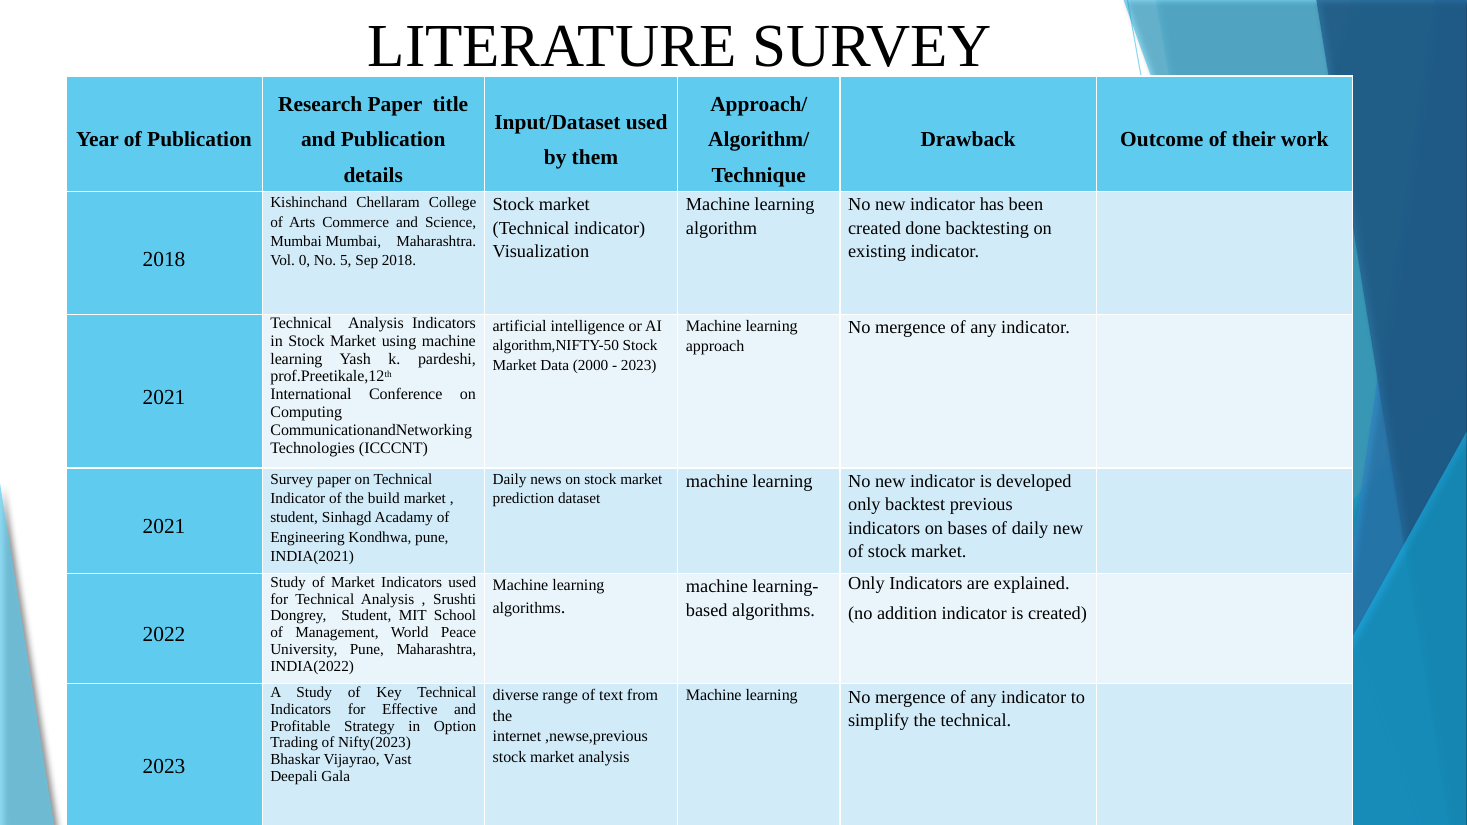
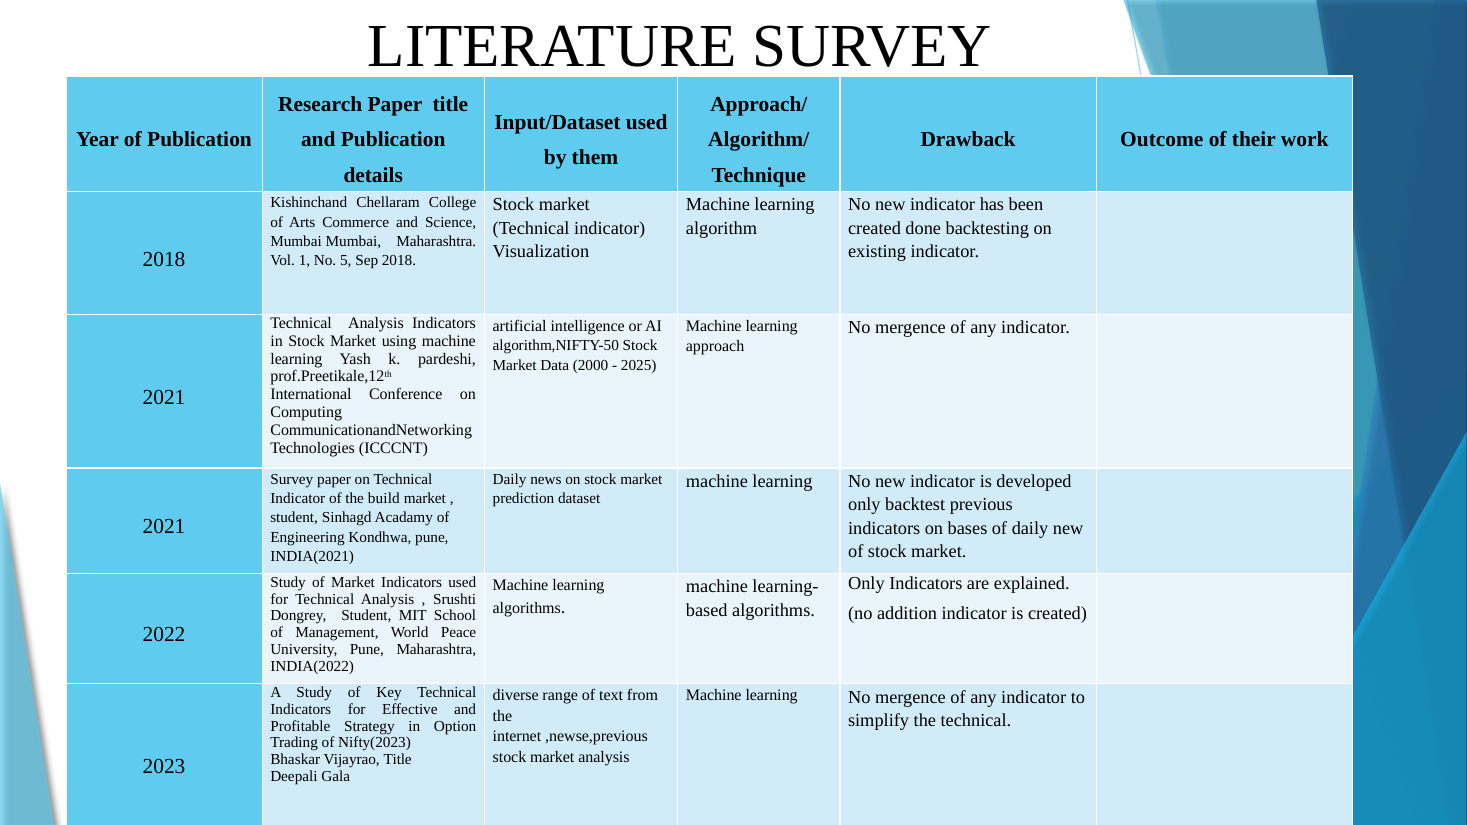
0: 0 -> 1 (304, 261)
2023: 2023 -> 2025 (639, 365)
Vijayrao Vast: Vast -> Title (398, 760)
